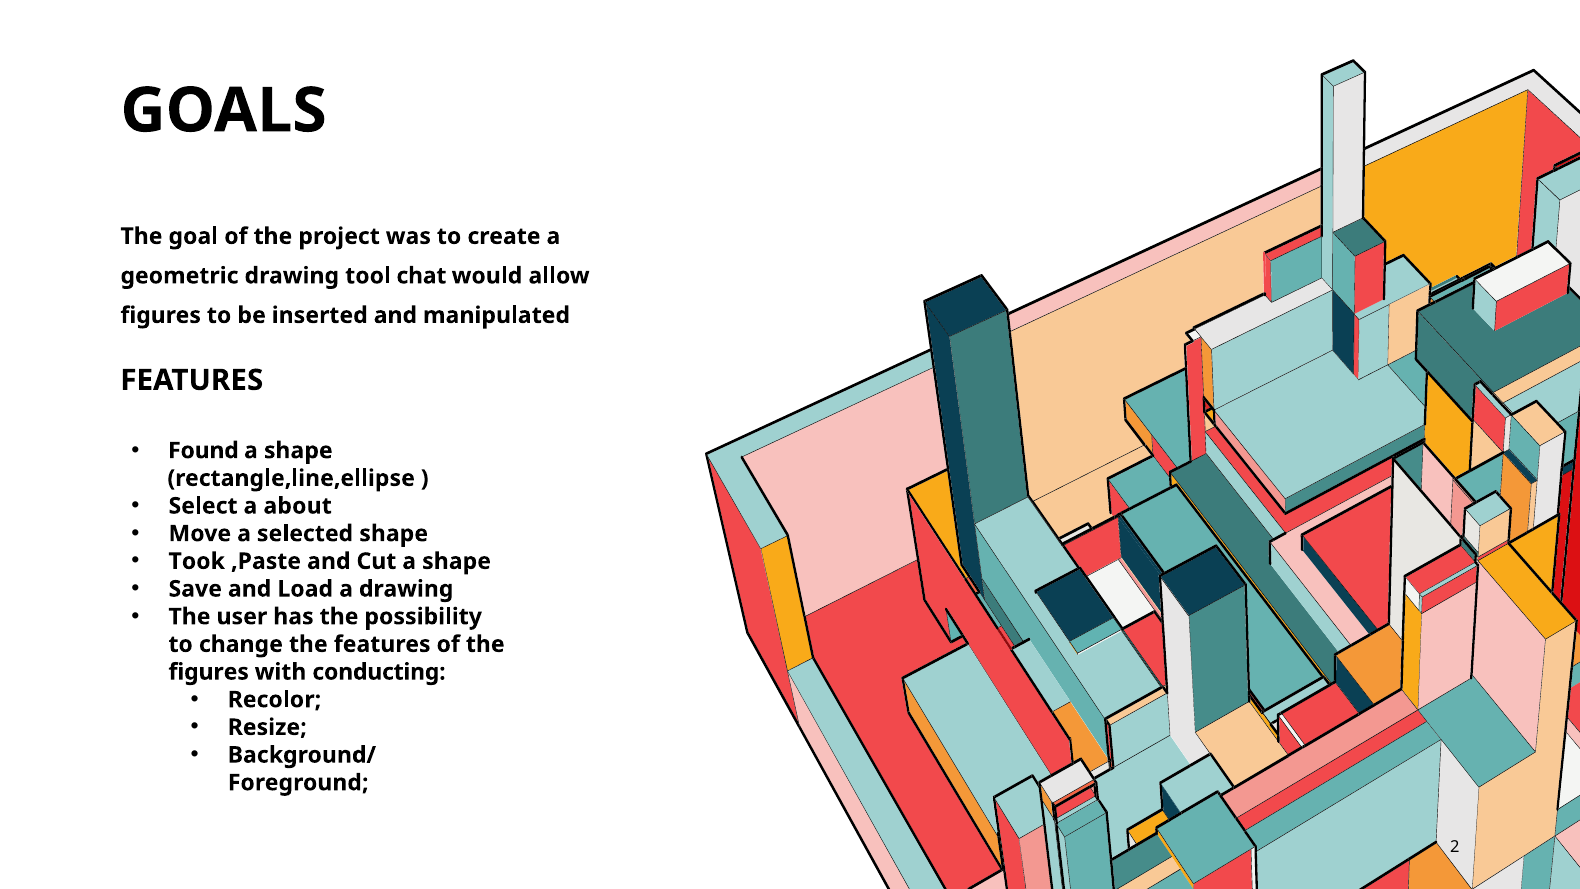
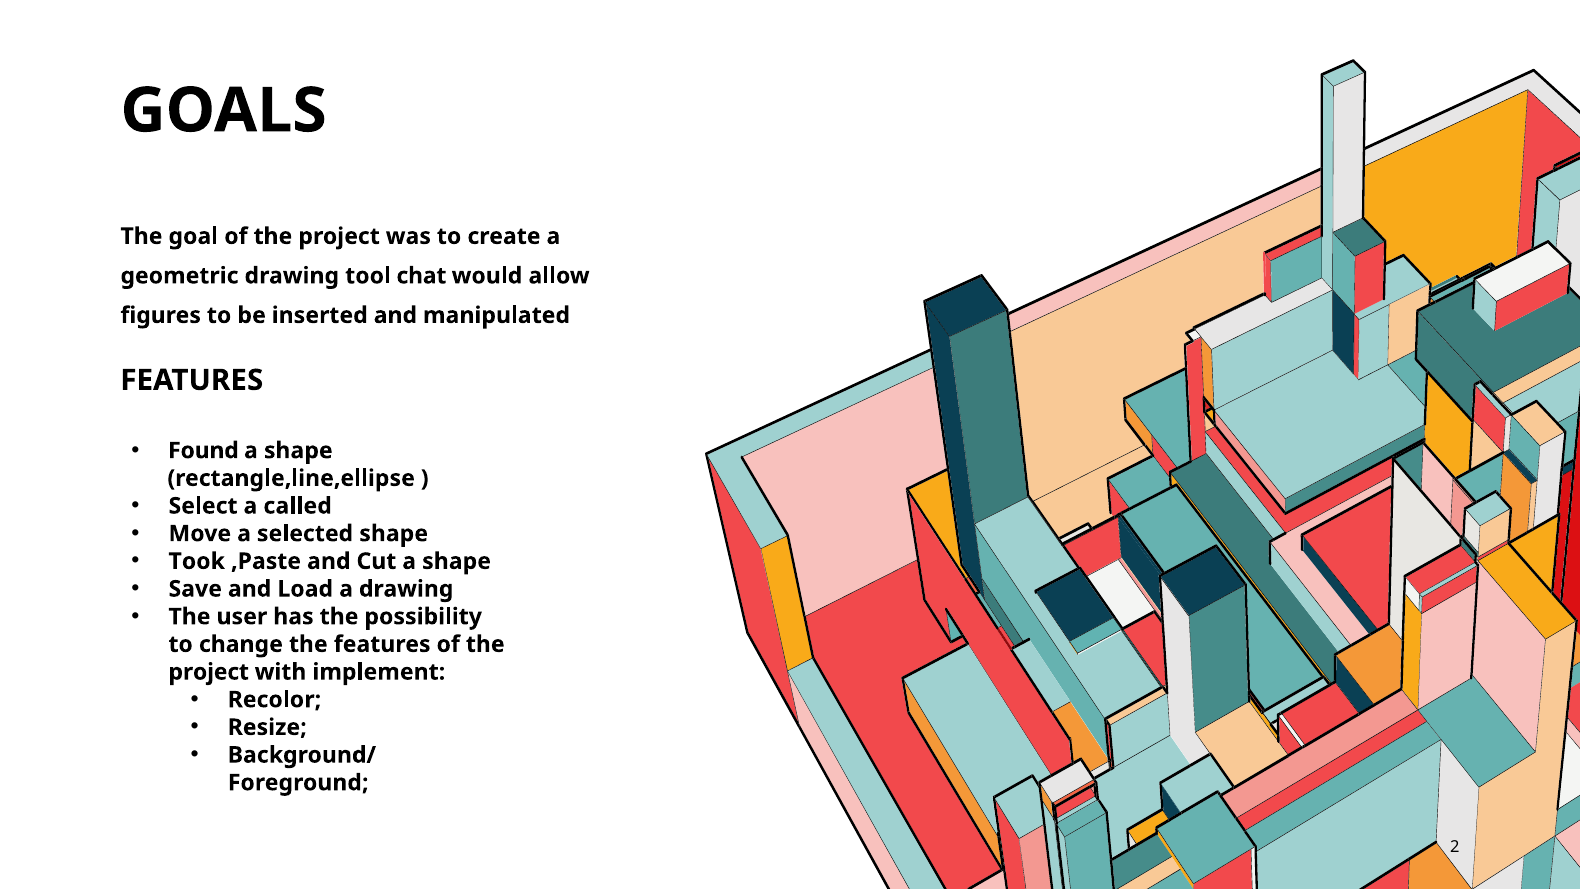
about: about -> called (298, 506)
figures: figures -> project (209, 672)
conducting: conducting -> implement (379, 672)
